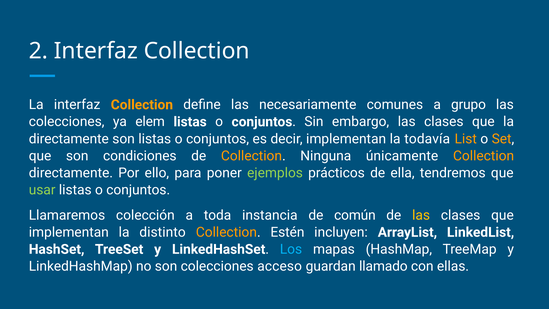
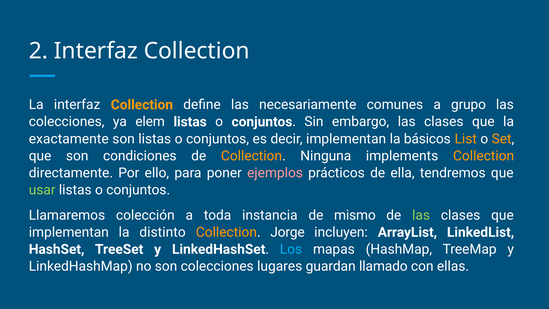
directamente: directamente -> exactamente (69, 139)
todavía: todavía -> básicos (427, 139)
únicamente: únicamente -> implements (402, 156)
ejemplos colour: light green -> pink (275, 173)
común: común -> mismo (355, 215)
las colour: yellow -> light green (421, 215)
Estén: Estén -> Jorge (287, 232)
acceso: acceso -> lugares (280, 266)
